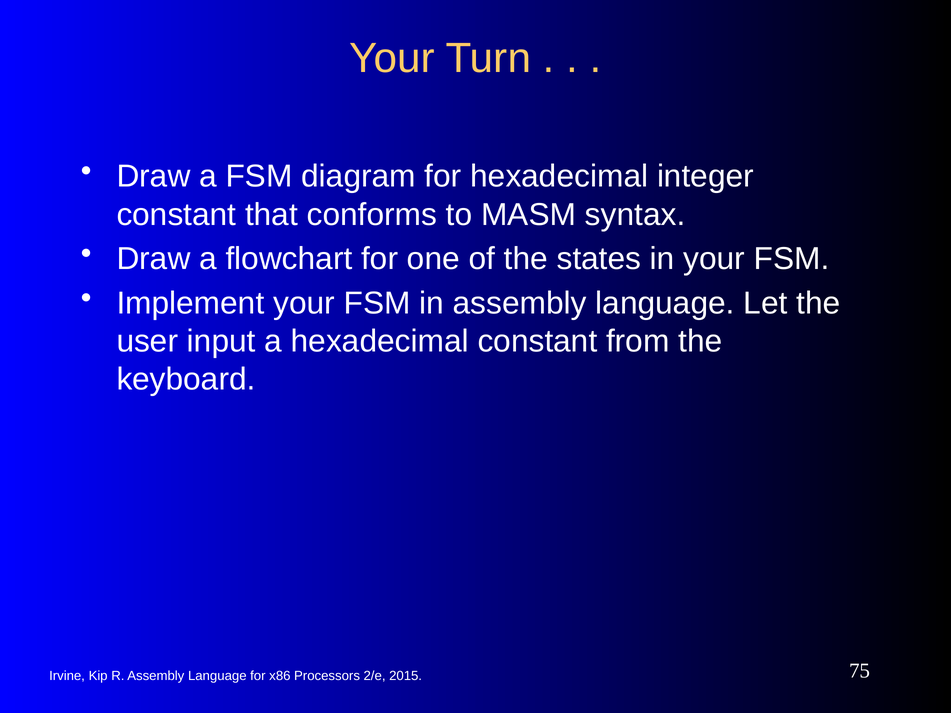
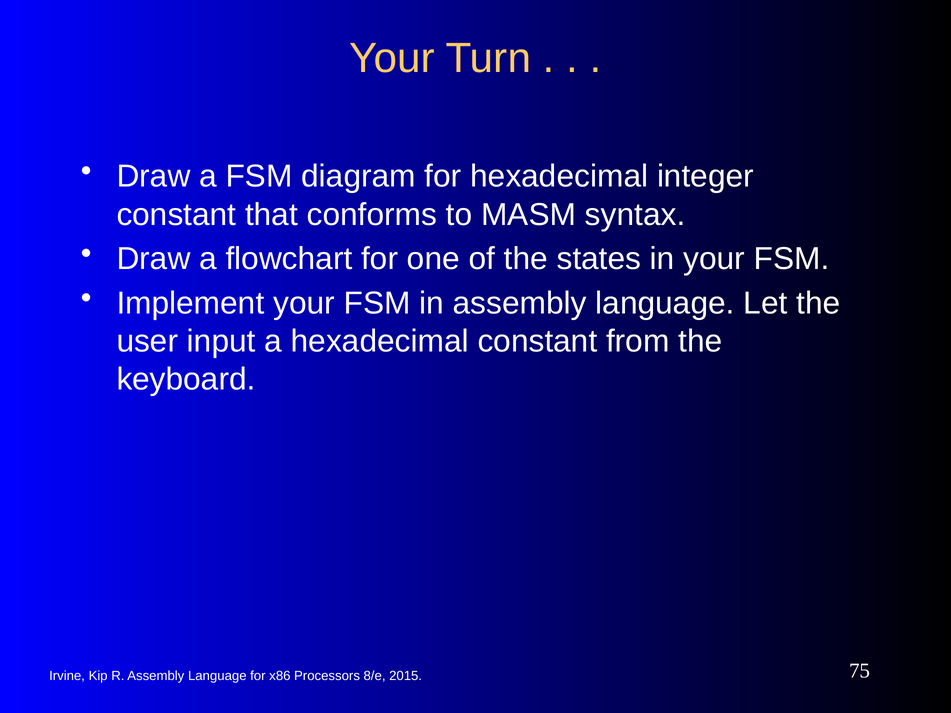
2/e: 2/e -> 8/e (375, 676)
